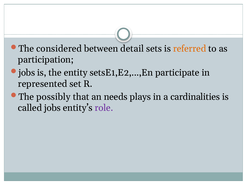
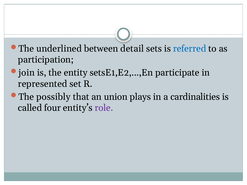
considered: considered -> underlined (59, 49)
referred colour: orange -> blue (190, 49)
jobs: jobs -> join (27, 73)
needs: needs -> union (116, 97)
called jobs: jobs -> four (52, 108)
